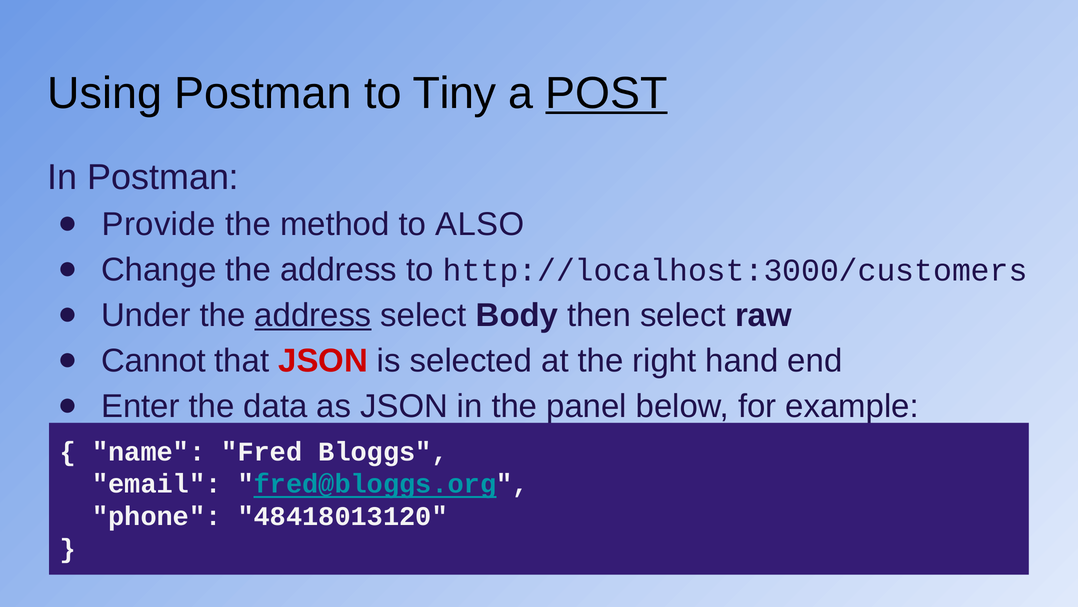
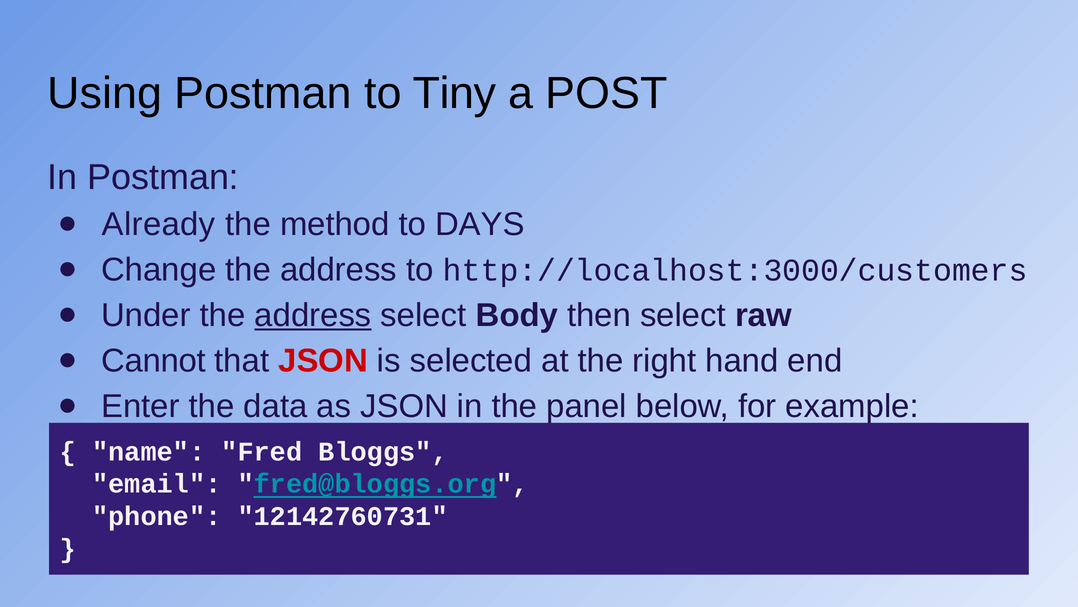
POST underline: present -> none (607, 93)
Provide: Provide -> Already (159, 224)
ALSO: ALSO -> DAYS (480, 224)
48418013120: 48418013120 -> 12142760731 (343, 516)
